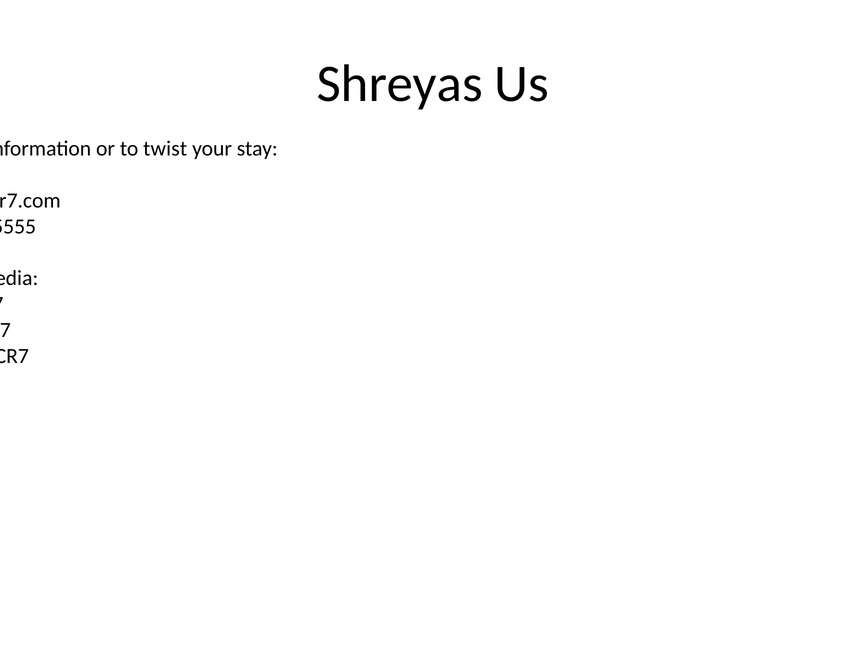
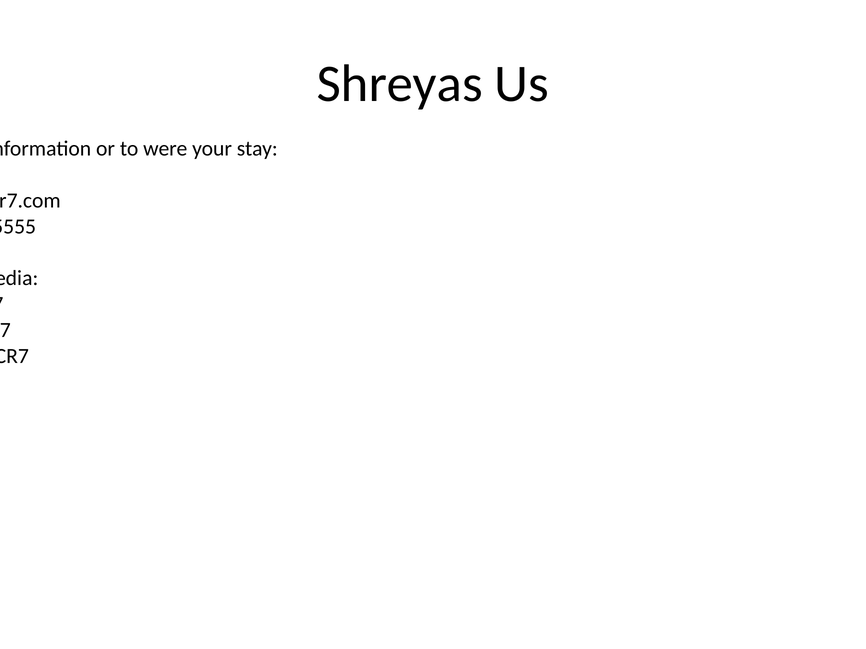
twist: twist -> were (165, 149)
